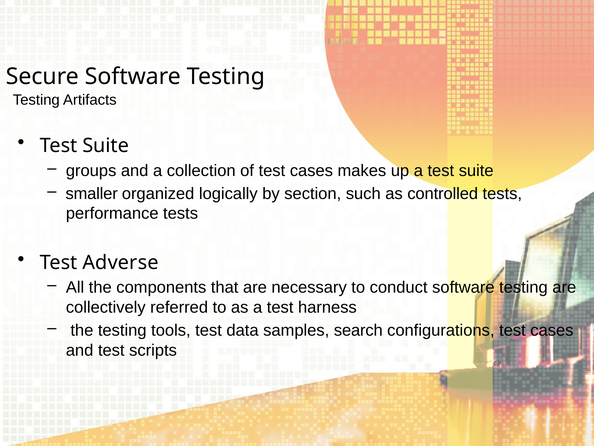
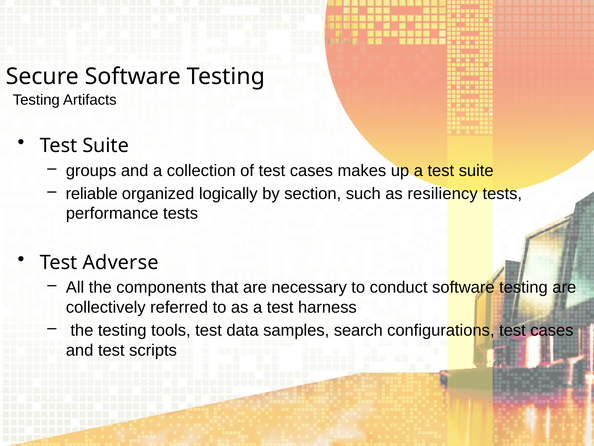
smaller: smaller -> reliable (92, 193)
controlled: controlled -> resiliency (443, 193)
